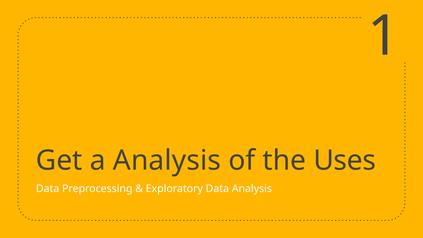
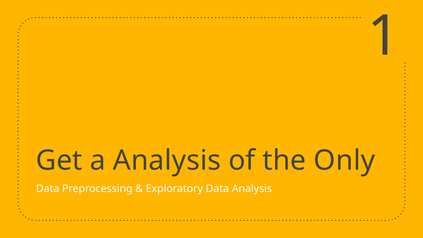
Uses: Uses -> Only (344, 161)
